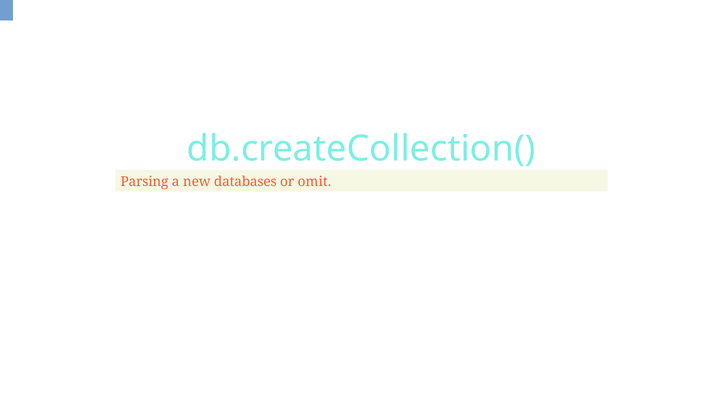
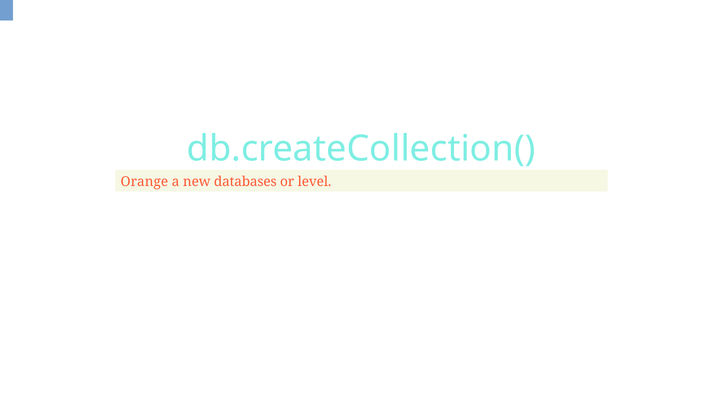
Parsing: Parsing -> Orange (144, 181)
omit: omit -> level (315, 181)
